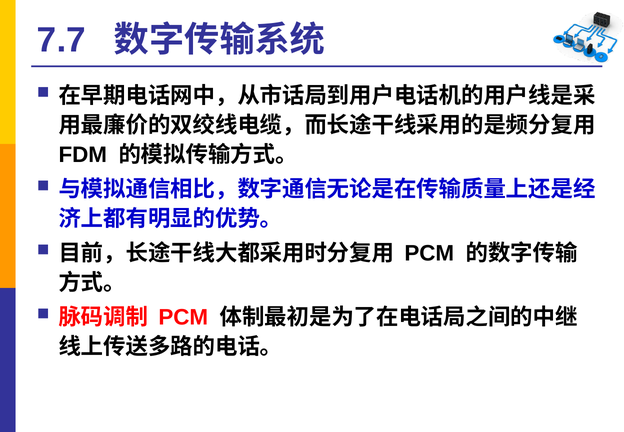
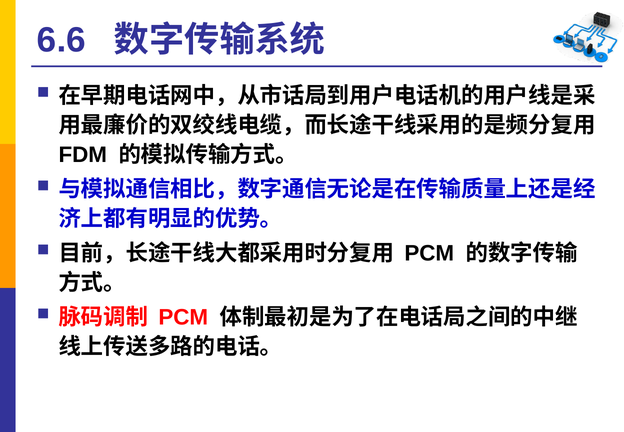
7.7: 7.7 -> 6.6 (61, 40)
